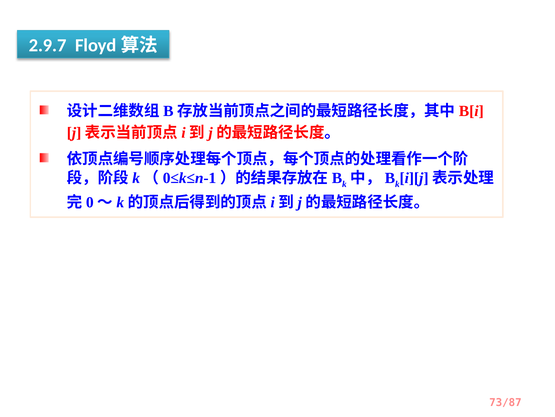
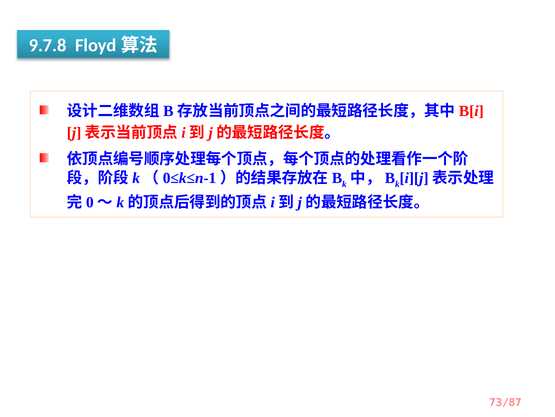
2.9.7: 2.9.7 -> 9.7.8 (48, 45)
